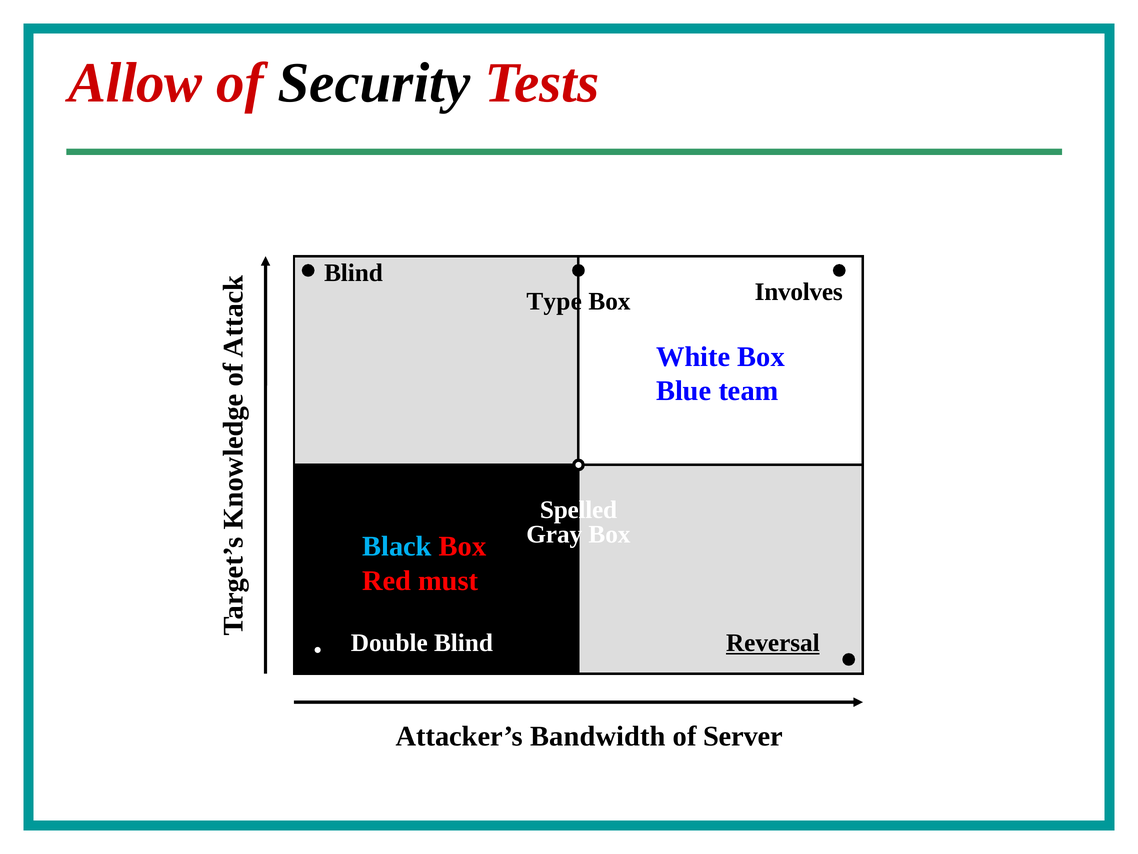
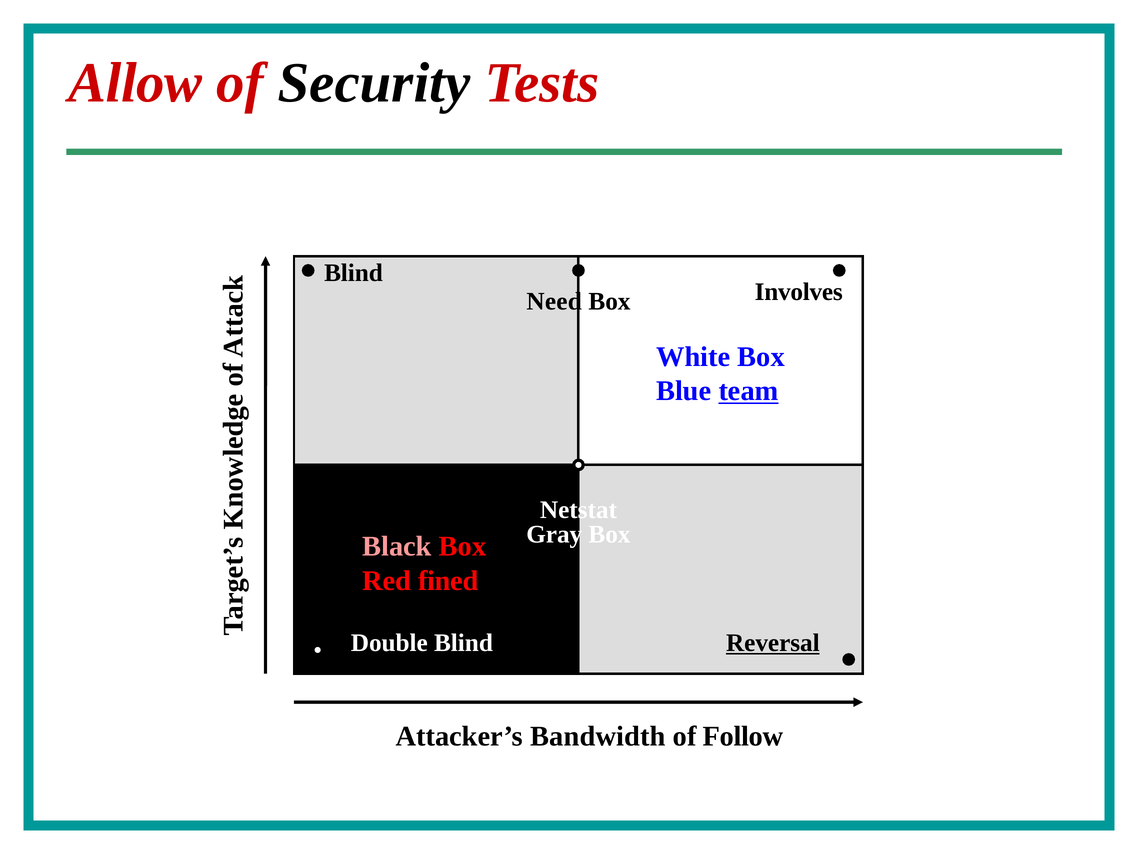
Type: Type -> Need (554, 301)
team underline: none -> present (749, 391)
Spelled: Spelled -> Netstat (578, 510)
Black colour: light blue -> pink (397, 546)
must: must -> fined (448, 580)
Server: Server -> Follow (743, 736)
